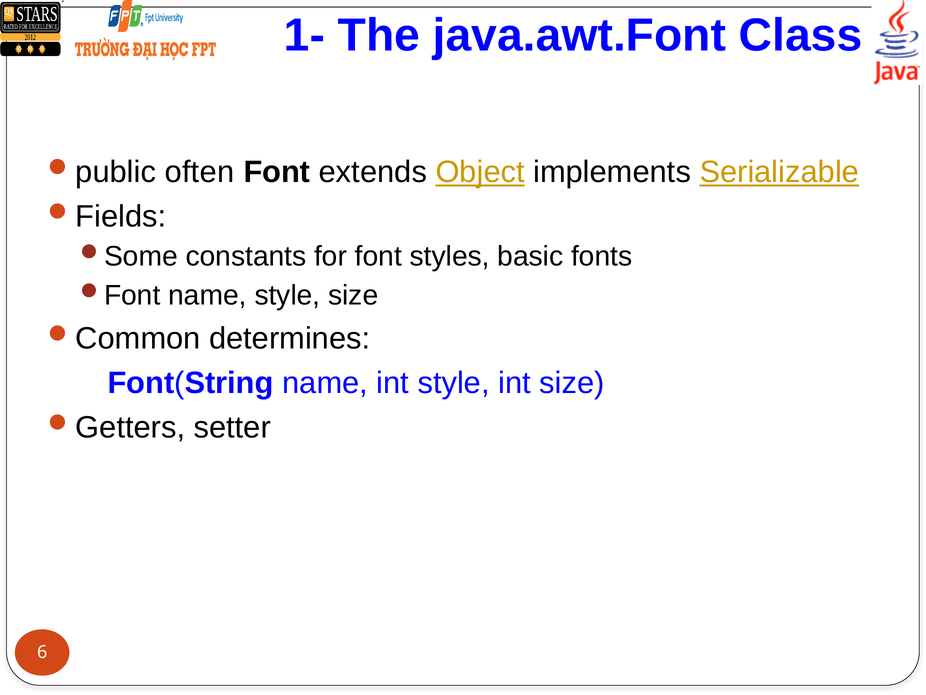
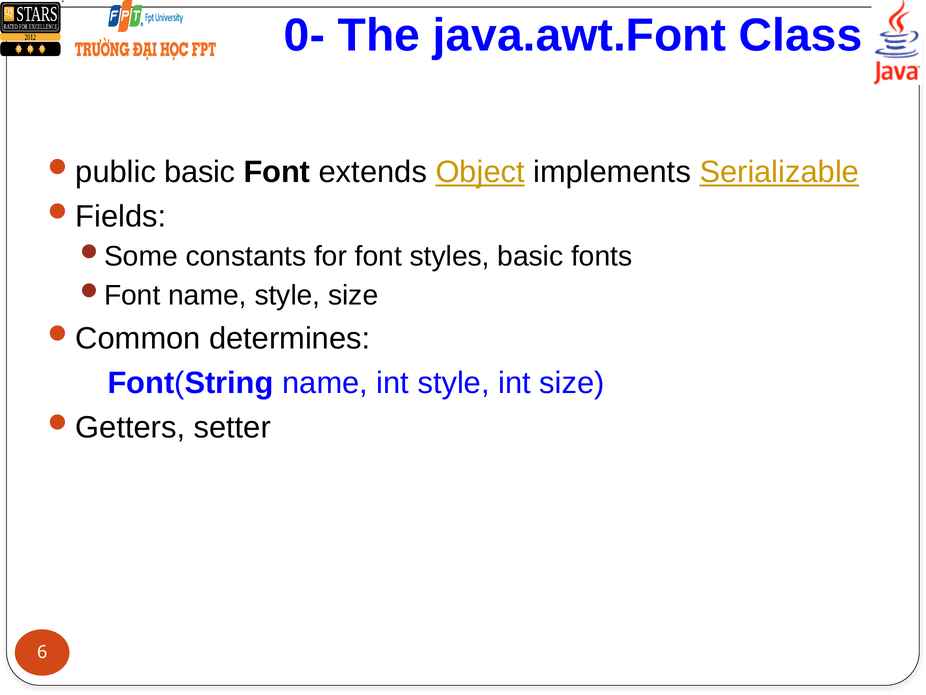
1-: 1- -> 0- (305, 36)
often: often -> basic (200, 172)
